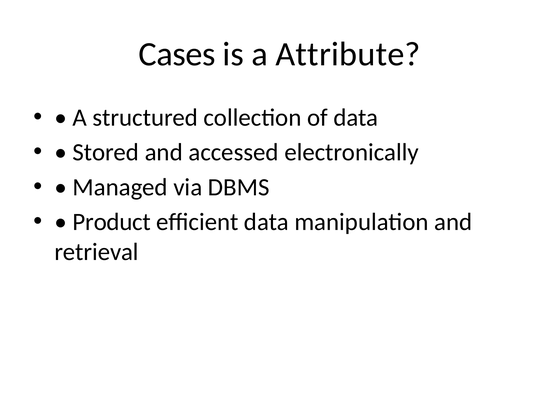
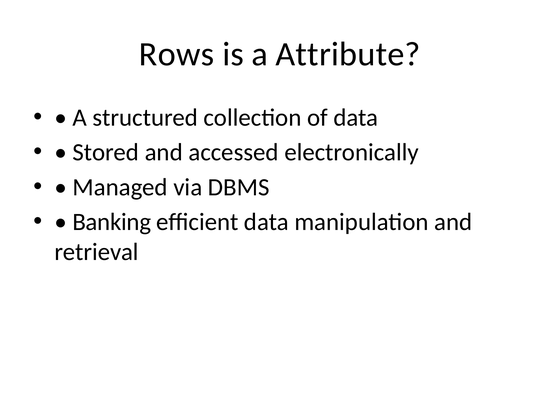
Cases: Cases -> Rows (177, 54)
Product: Product -> Banking (112, 222)
